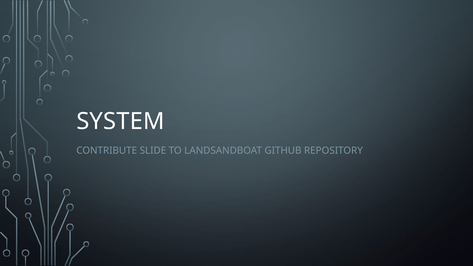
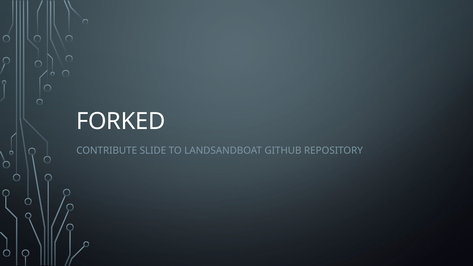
SYSTEM: SYSTEM -> FORKED (121, 121)
